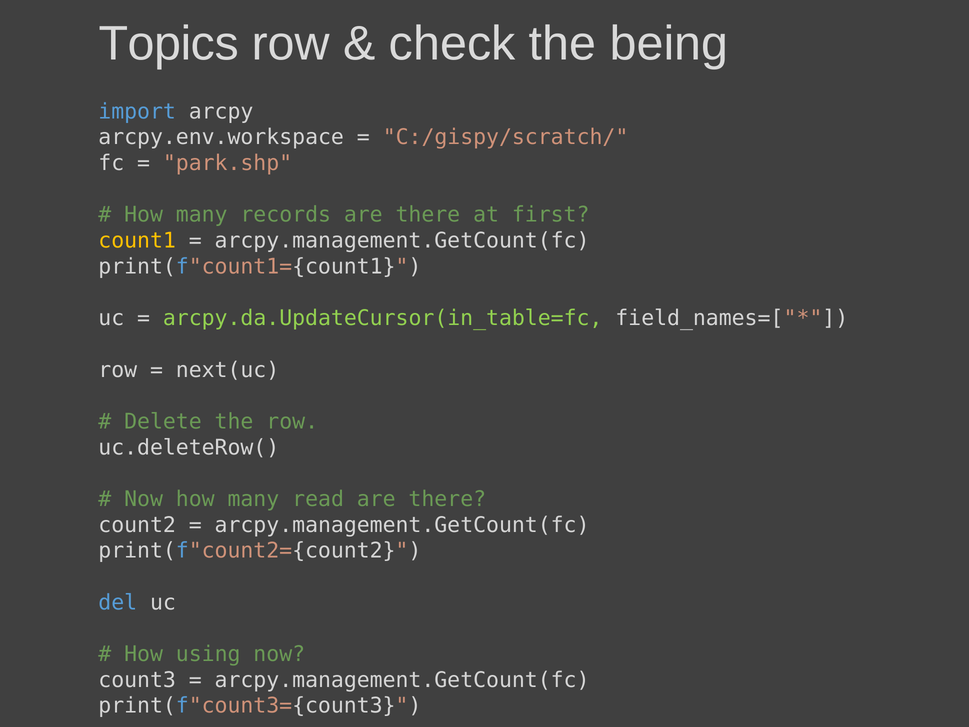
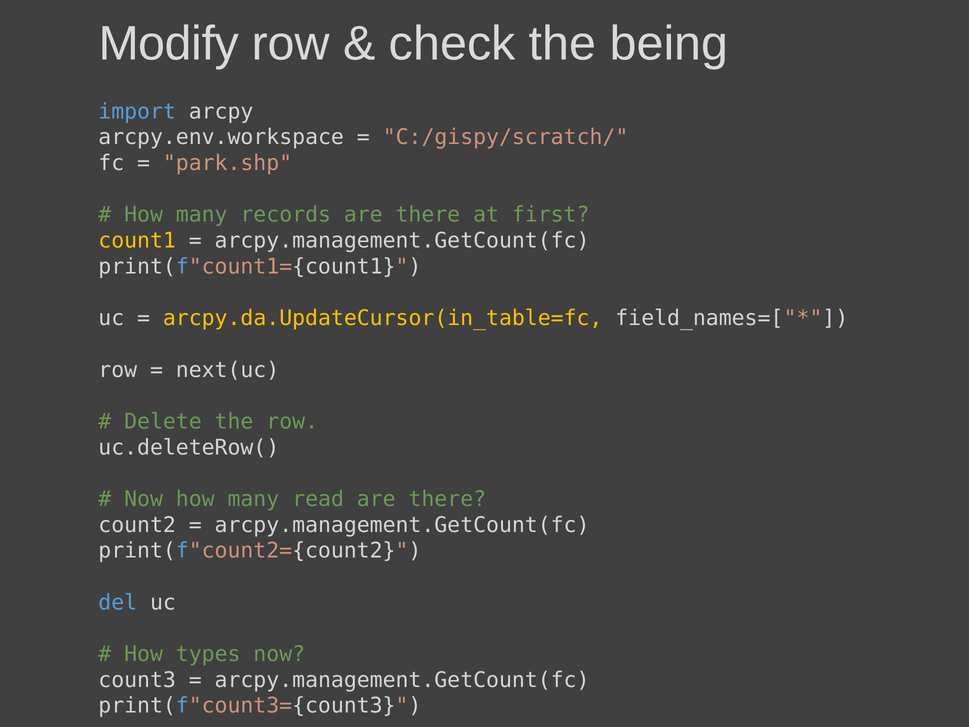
Topics: Topics -> Modify (169, 44)
arcpy.da.UpdateCursor(in_table=fc colour: light green -> yellow (383, 318)
using: using -> types (208, 654)
